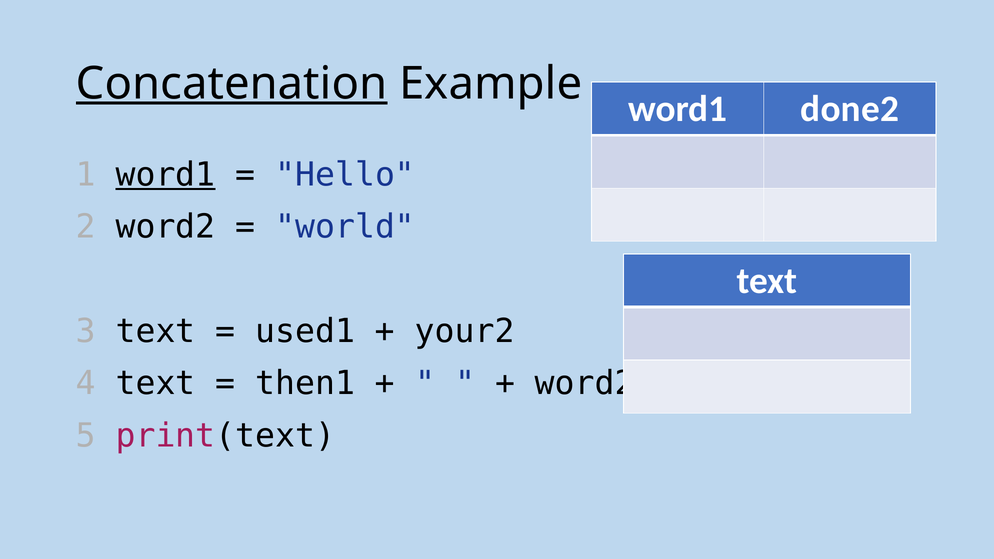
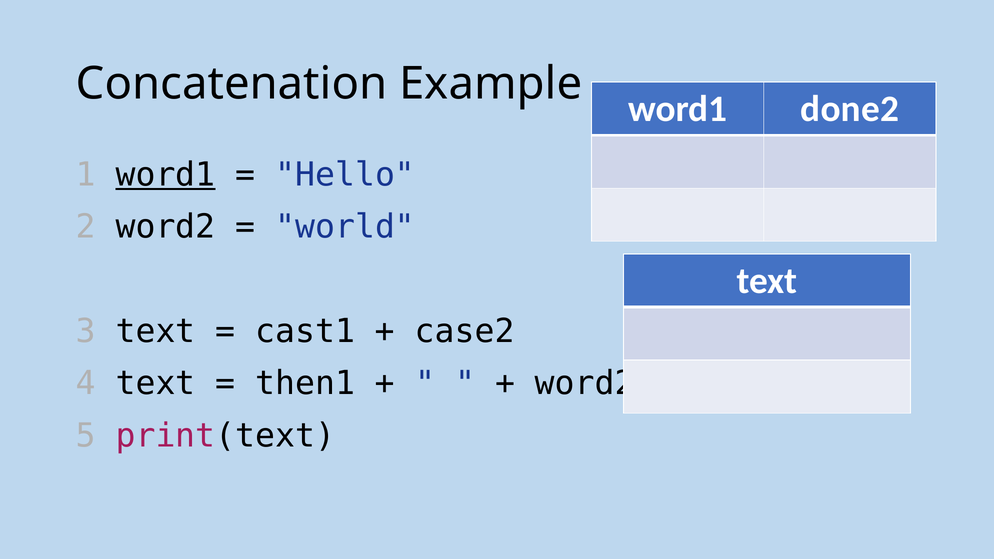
Concatenation underline: present -> none (232, 83)
used1: used1 -> cast1 (305, 331)
your2: your2 -> case2 (465, 331)
